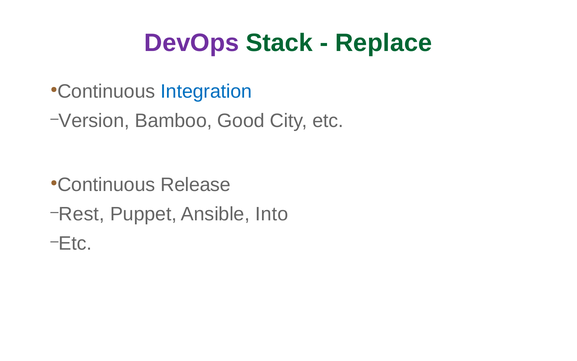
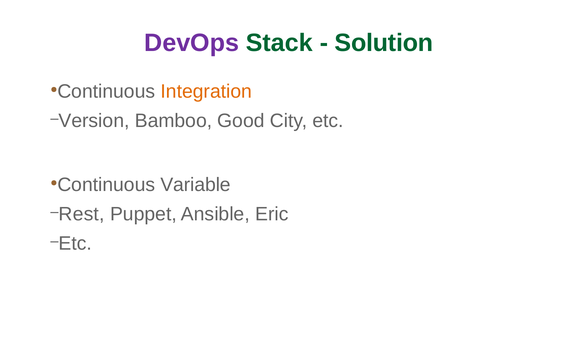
Replace: Replace -> Solution (384, 43)
Integration colour: blue -> orange (206, 91)
Release: Release -> Variable (196, 185)
Into: Into -> Eric (272, 214)
